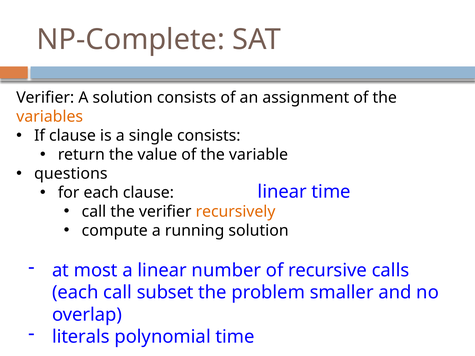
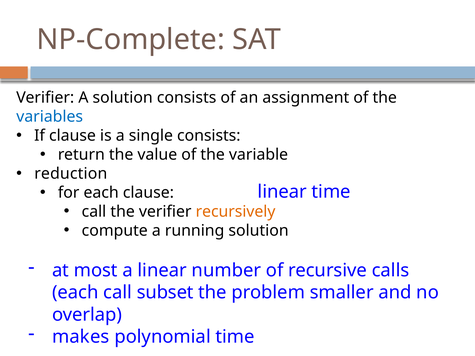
variables colour: orange -> blue (50, 117)
questions: questions -> reduction (71, 174)
literals: literals -> makes (81, 337)
